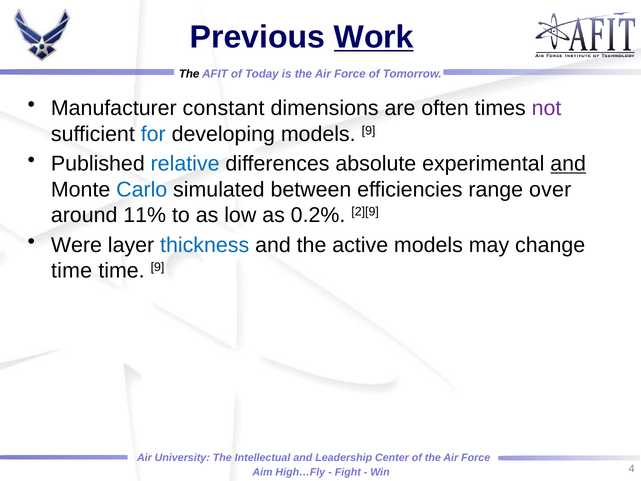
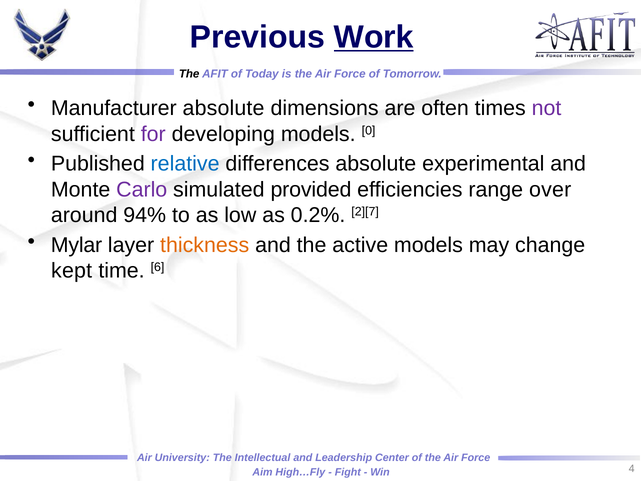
Manufacturer constant: constant -> absolute (224, 108)
for colour: blue -> purple (153, 134)
models 9: 9 -> 0 (369, 130)
and underline: present -> none (568, 164)
Carlo colour: blue -> purple (142, 189)
between: between -> provided (311, 189)
11%: 11% -> 94% (145, 215)
2][9: 2][9 -> 2][7 (365, 212)
Were: Were -> Mylar (77, 245)
thickness colour: blue -> orange (205, 245)
time: time -> kept (72, 271)
time 9: 9 -> 6 (157, 267)
